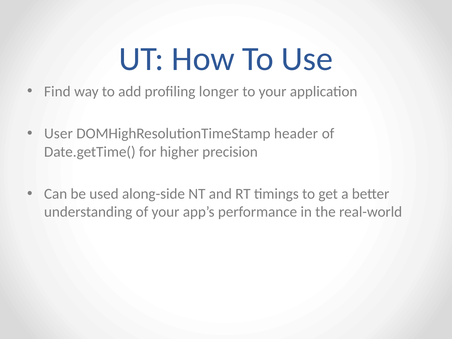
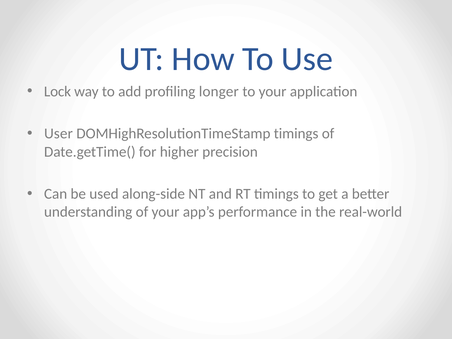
Find: Find -> Lock (58, 91)
DOMHighResolutionTimeStamp header: header -> timings (296, 134)
